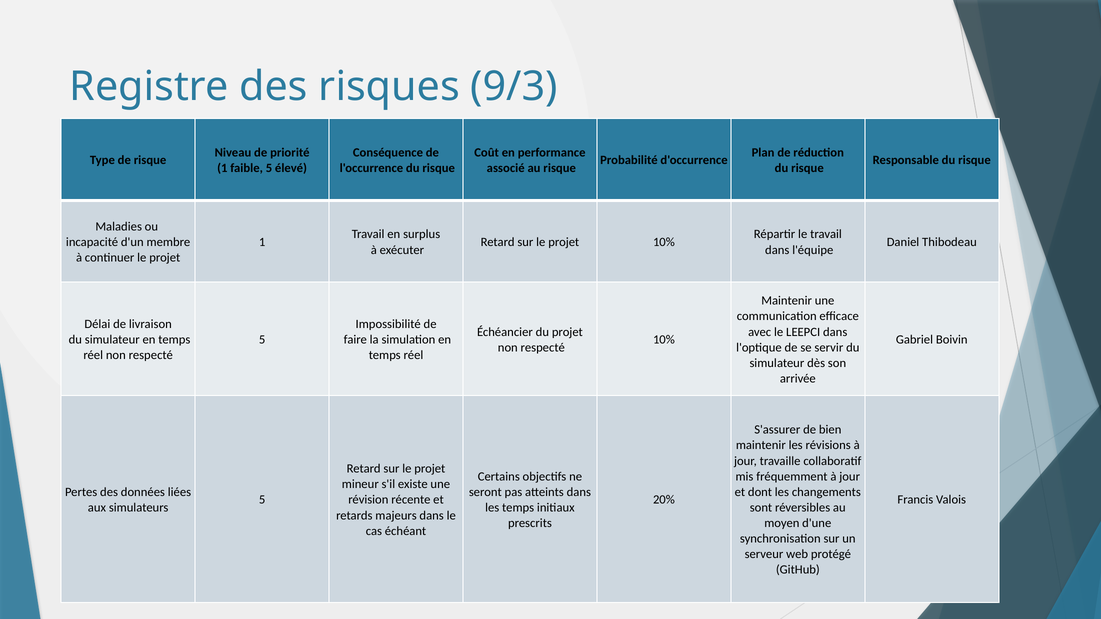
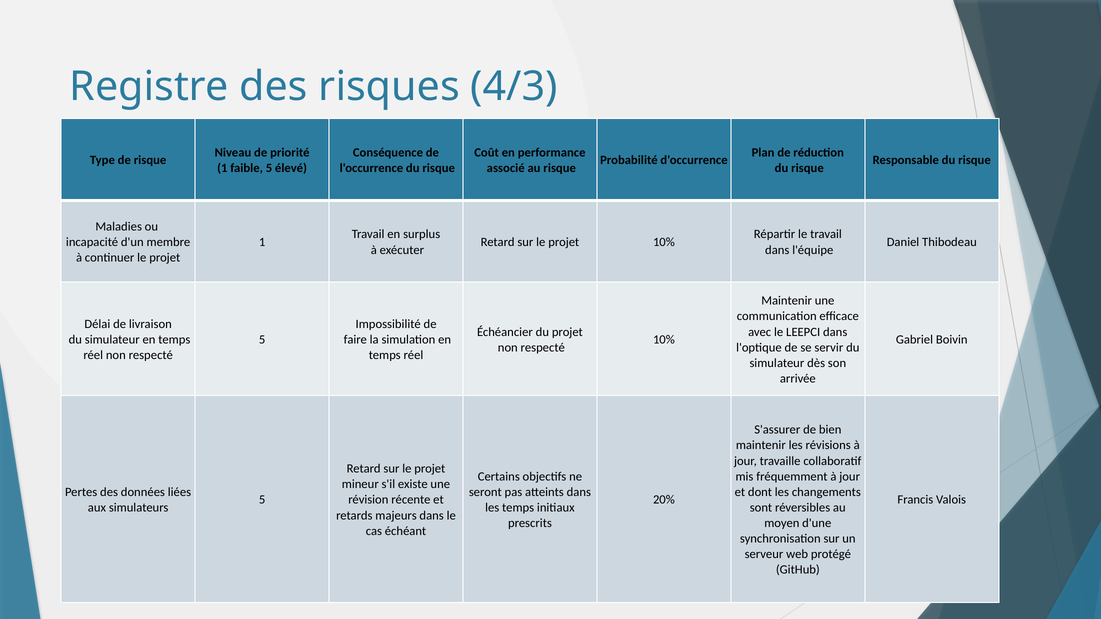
9/3: 9/3 -> 4/3 (514, 87)
